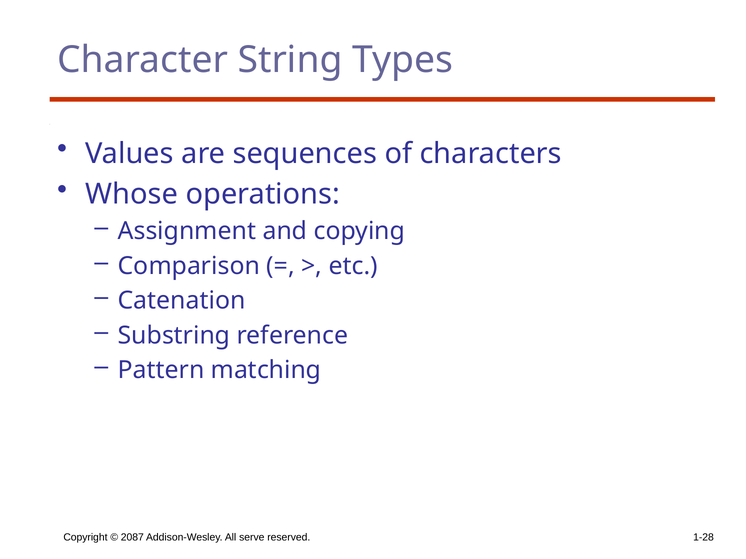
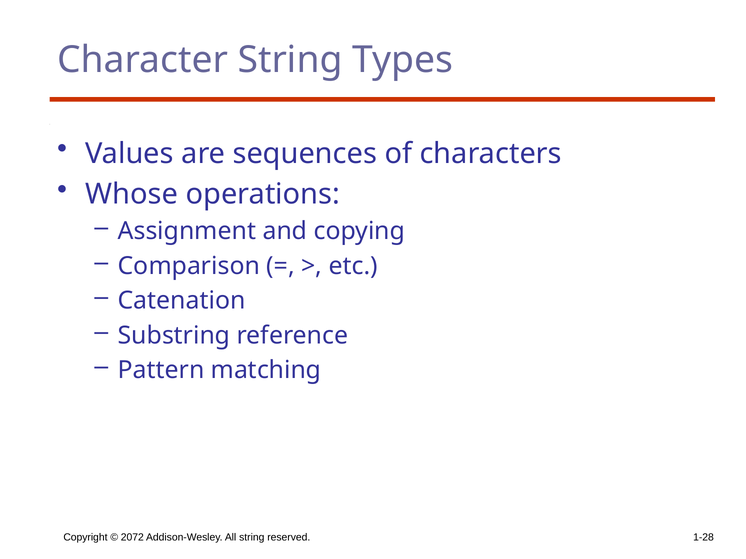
2087: 2087 -> 2072 (132, 538)
All serve: serve -> string (252, 538)
